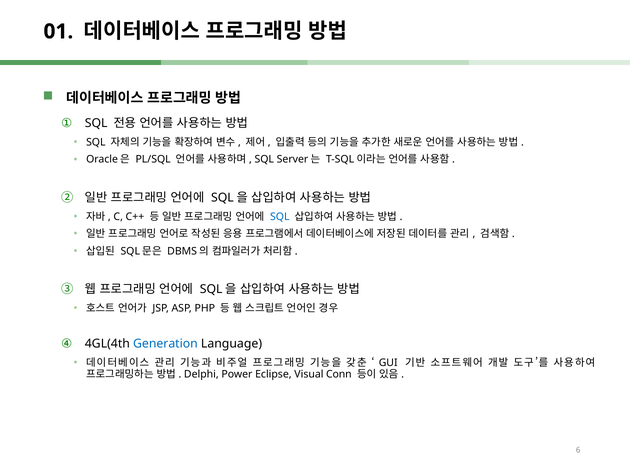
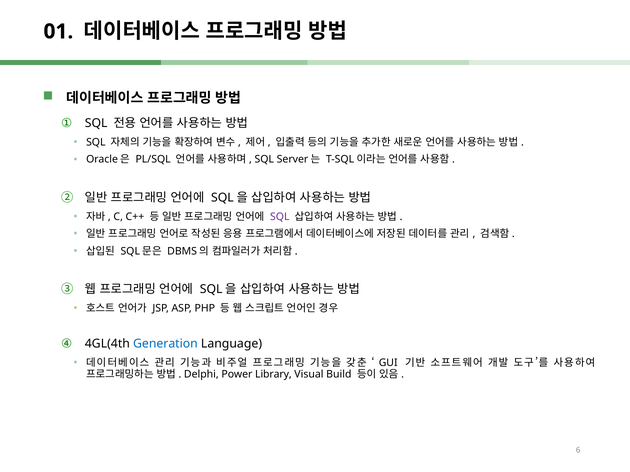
SQL colour: blue -> purple (280, 217)
Eclipse: Eclipse -> Library (273, 374)
Conn: Conn -> Build (339, 374)
